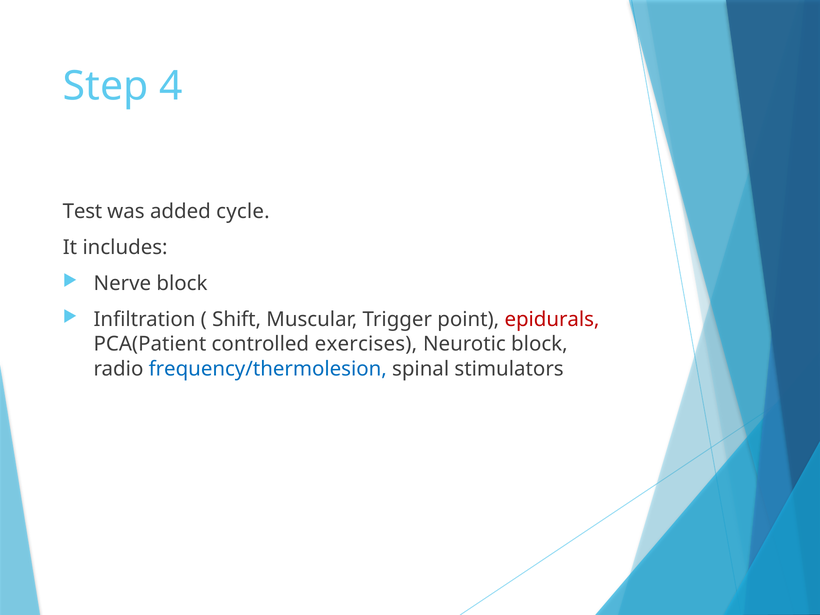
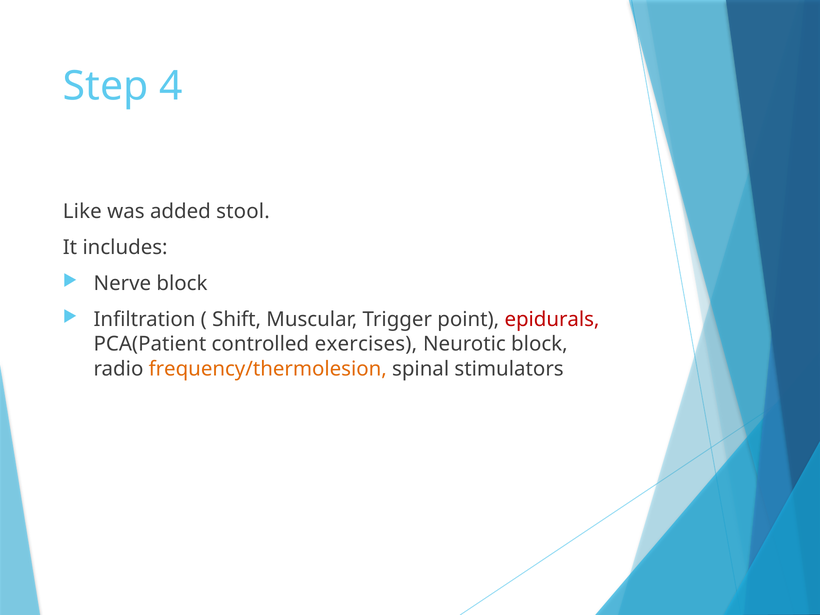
Test: Test -> Like (82, 212)
cycle: cycle -> stool (243, 212)
frequency/thermolesion colour: blue -> orange (268, 369)
